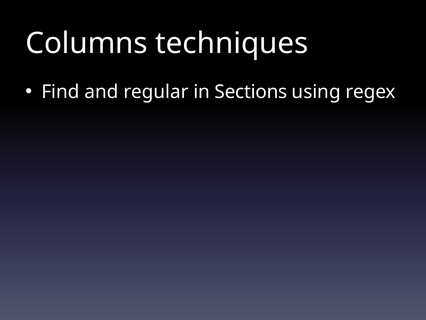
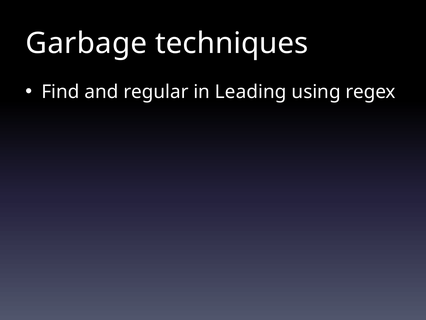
Columns: Columns -> Garbage (86, 43)
Sections: Sections -> Leading (251, 92)
